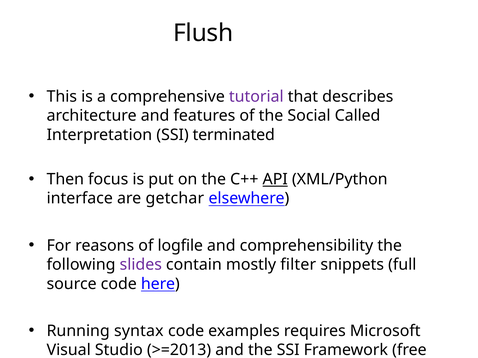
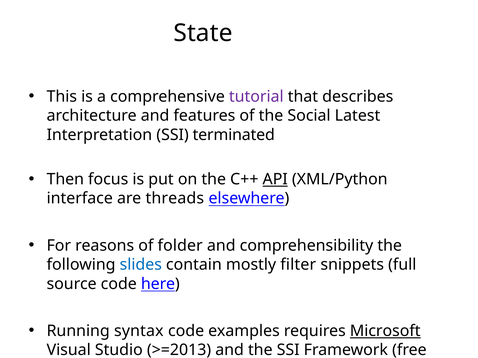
Flush: Flush -> State (203, 33)
Called: Called -> Latest (358, 116)
getchar: getchar -> threads (175, 199)
logfile: logfile -> folder (180, 246)
slides colour: purple -> blue (141, 265)
Microsoft underline: none -> present (385, 331)
